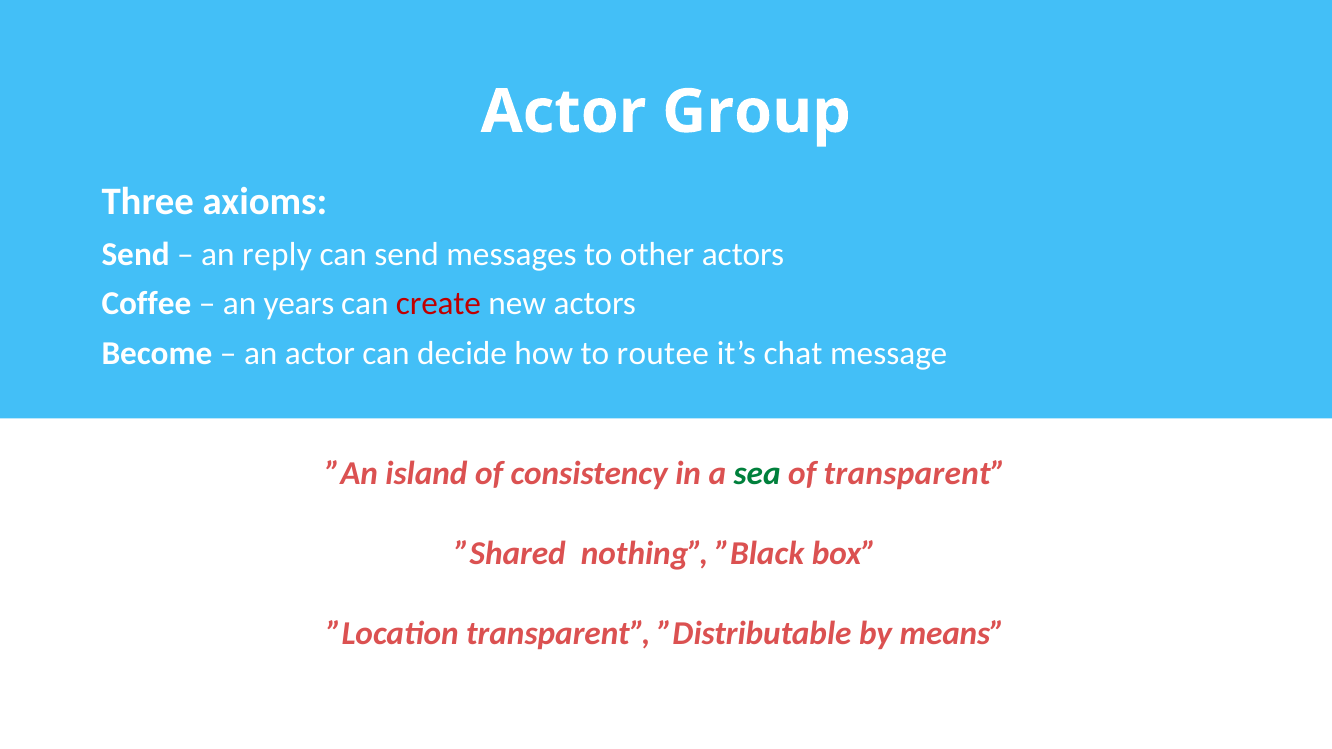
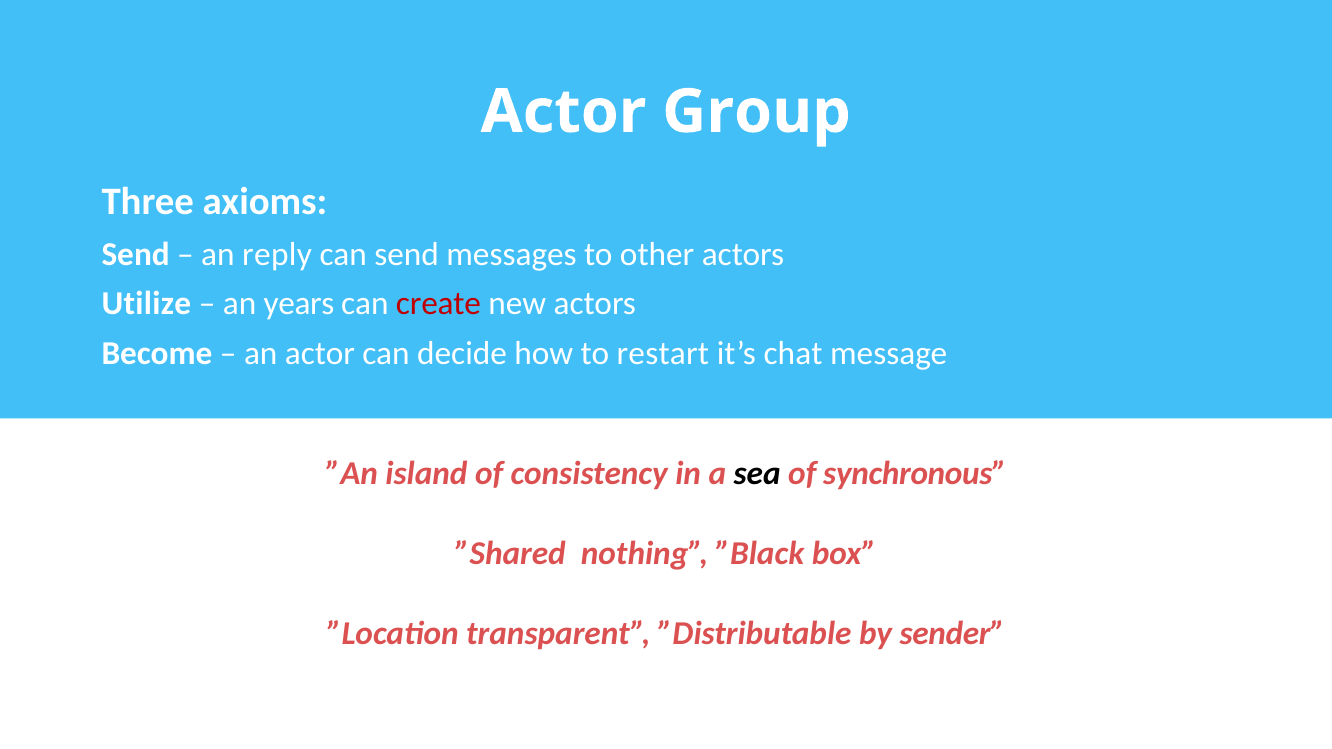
Coffee: Coffee -> Utilize (146, 304)
routee: routee -> restart (663, 354)
sea colour: green -> black (757, 474)
of transparent: transparent -> synchronous (915, 474)
means: means -> sender (952, 634)
